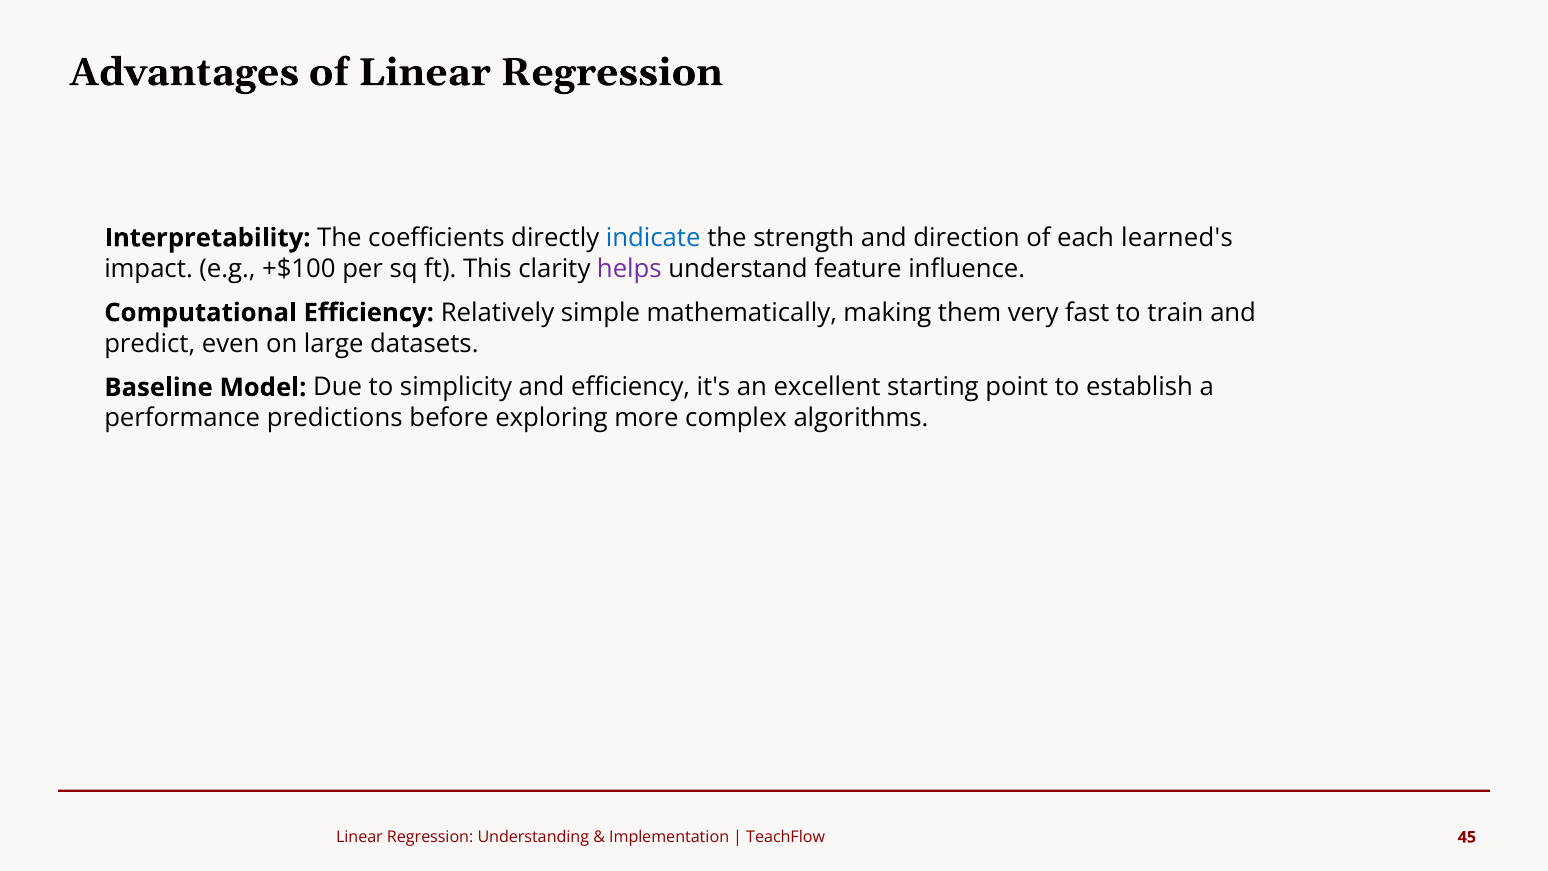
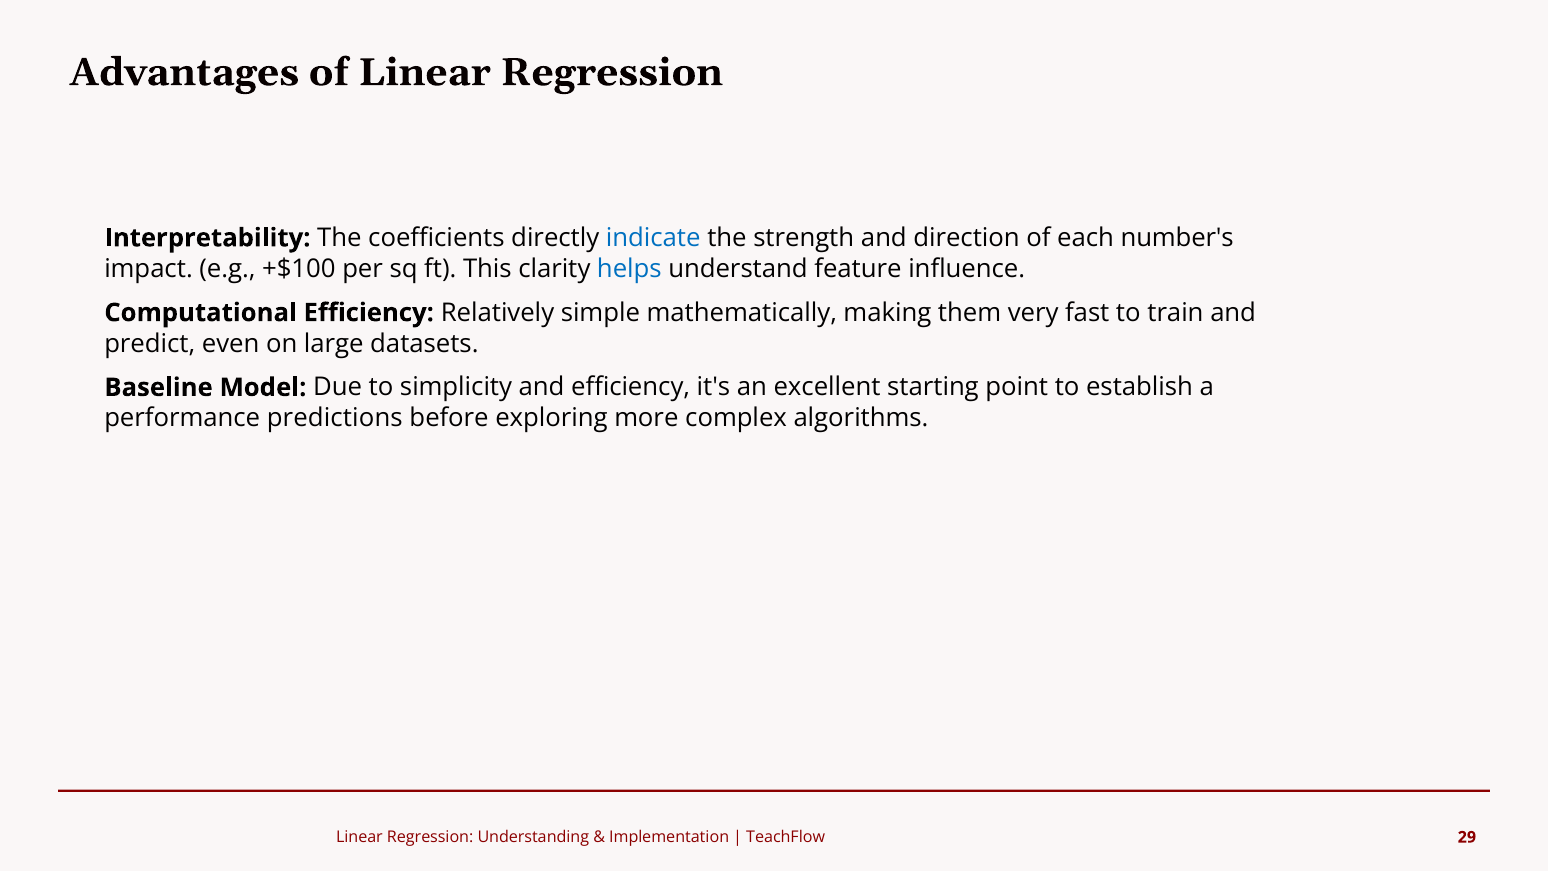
learned's: learned's -> number's (1177, 238)
helps colour: purple -> blue (629, 269)
45: 45 -> 29 (1467, 837)
